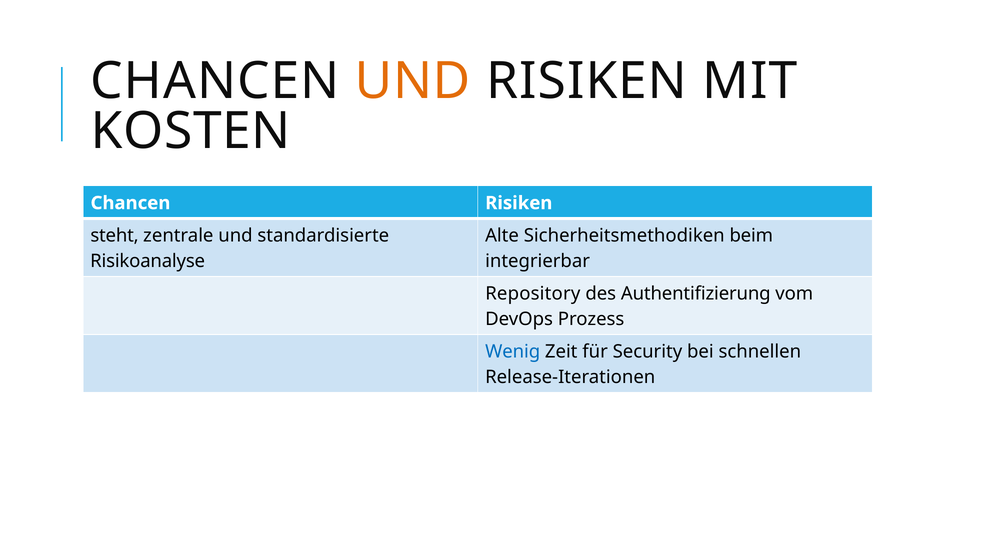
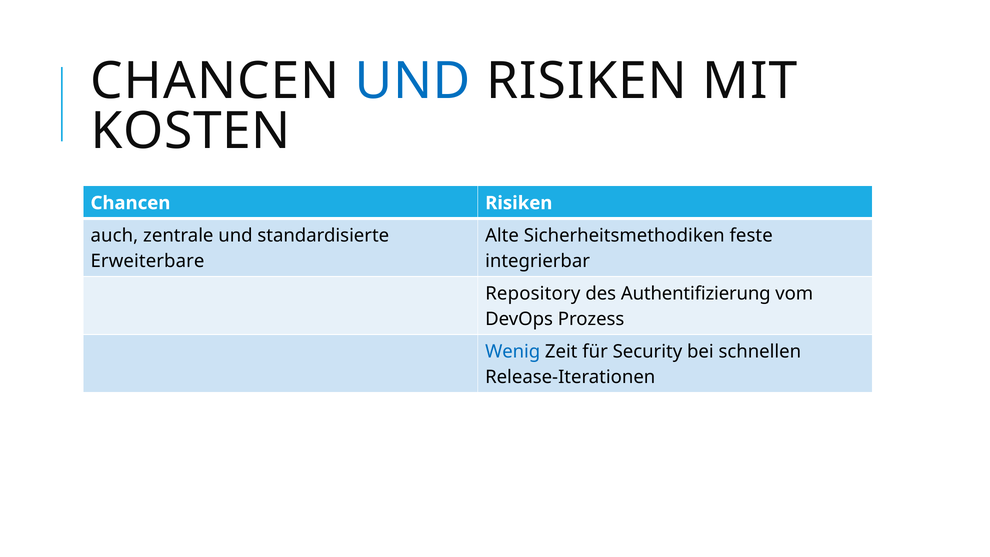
UND colour: orange -> blue (413, 81)
steht: steht -> auch (114, 236)
beim: beim -> feste (751, 236)
Risikoanalyse: Risikoanalyse -> Erweiterbare (147, 261)
